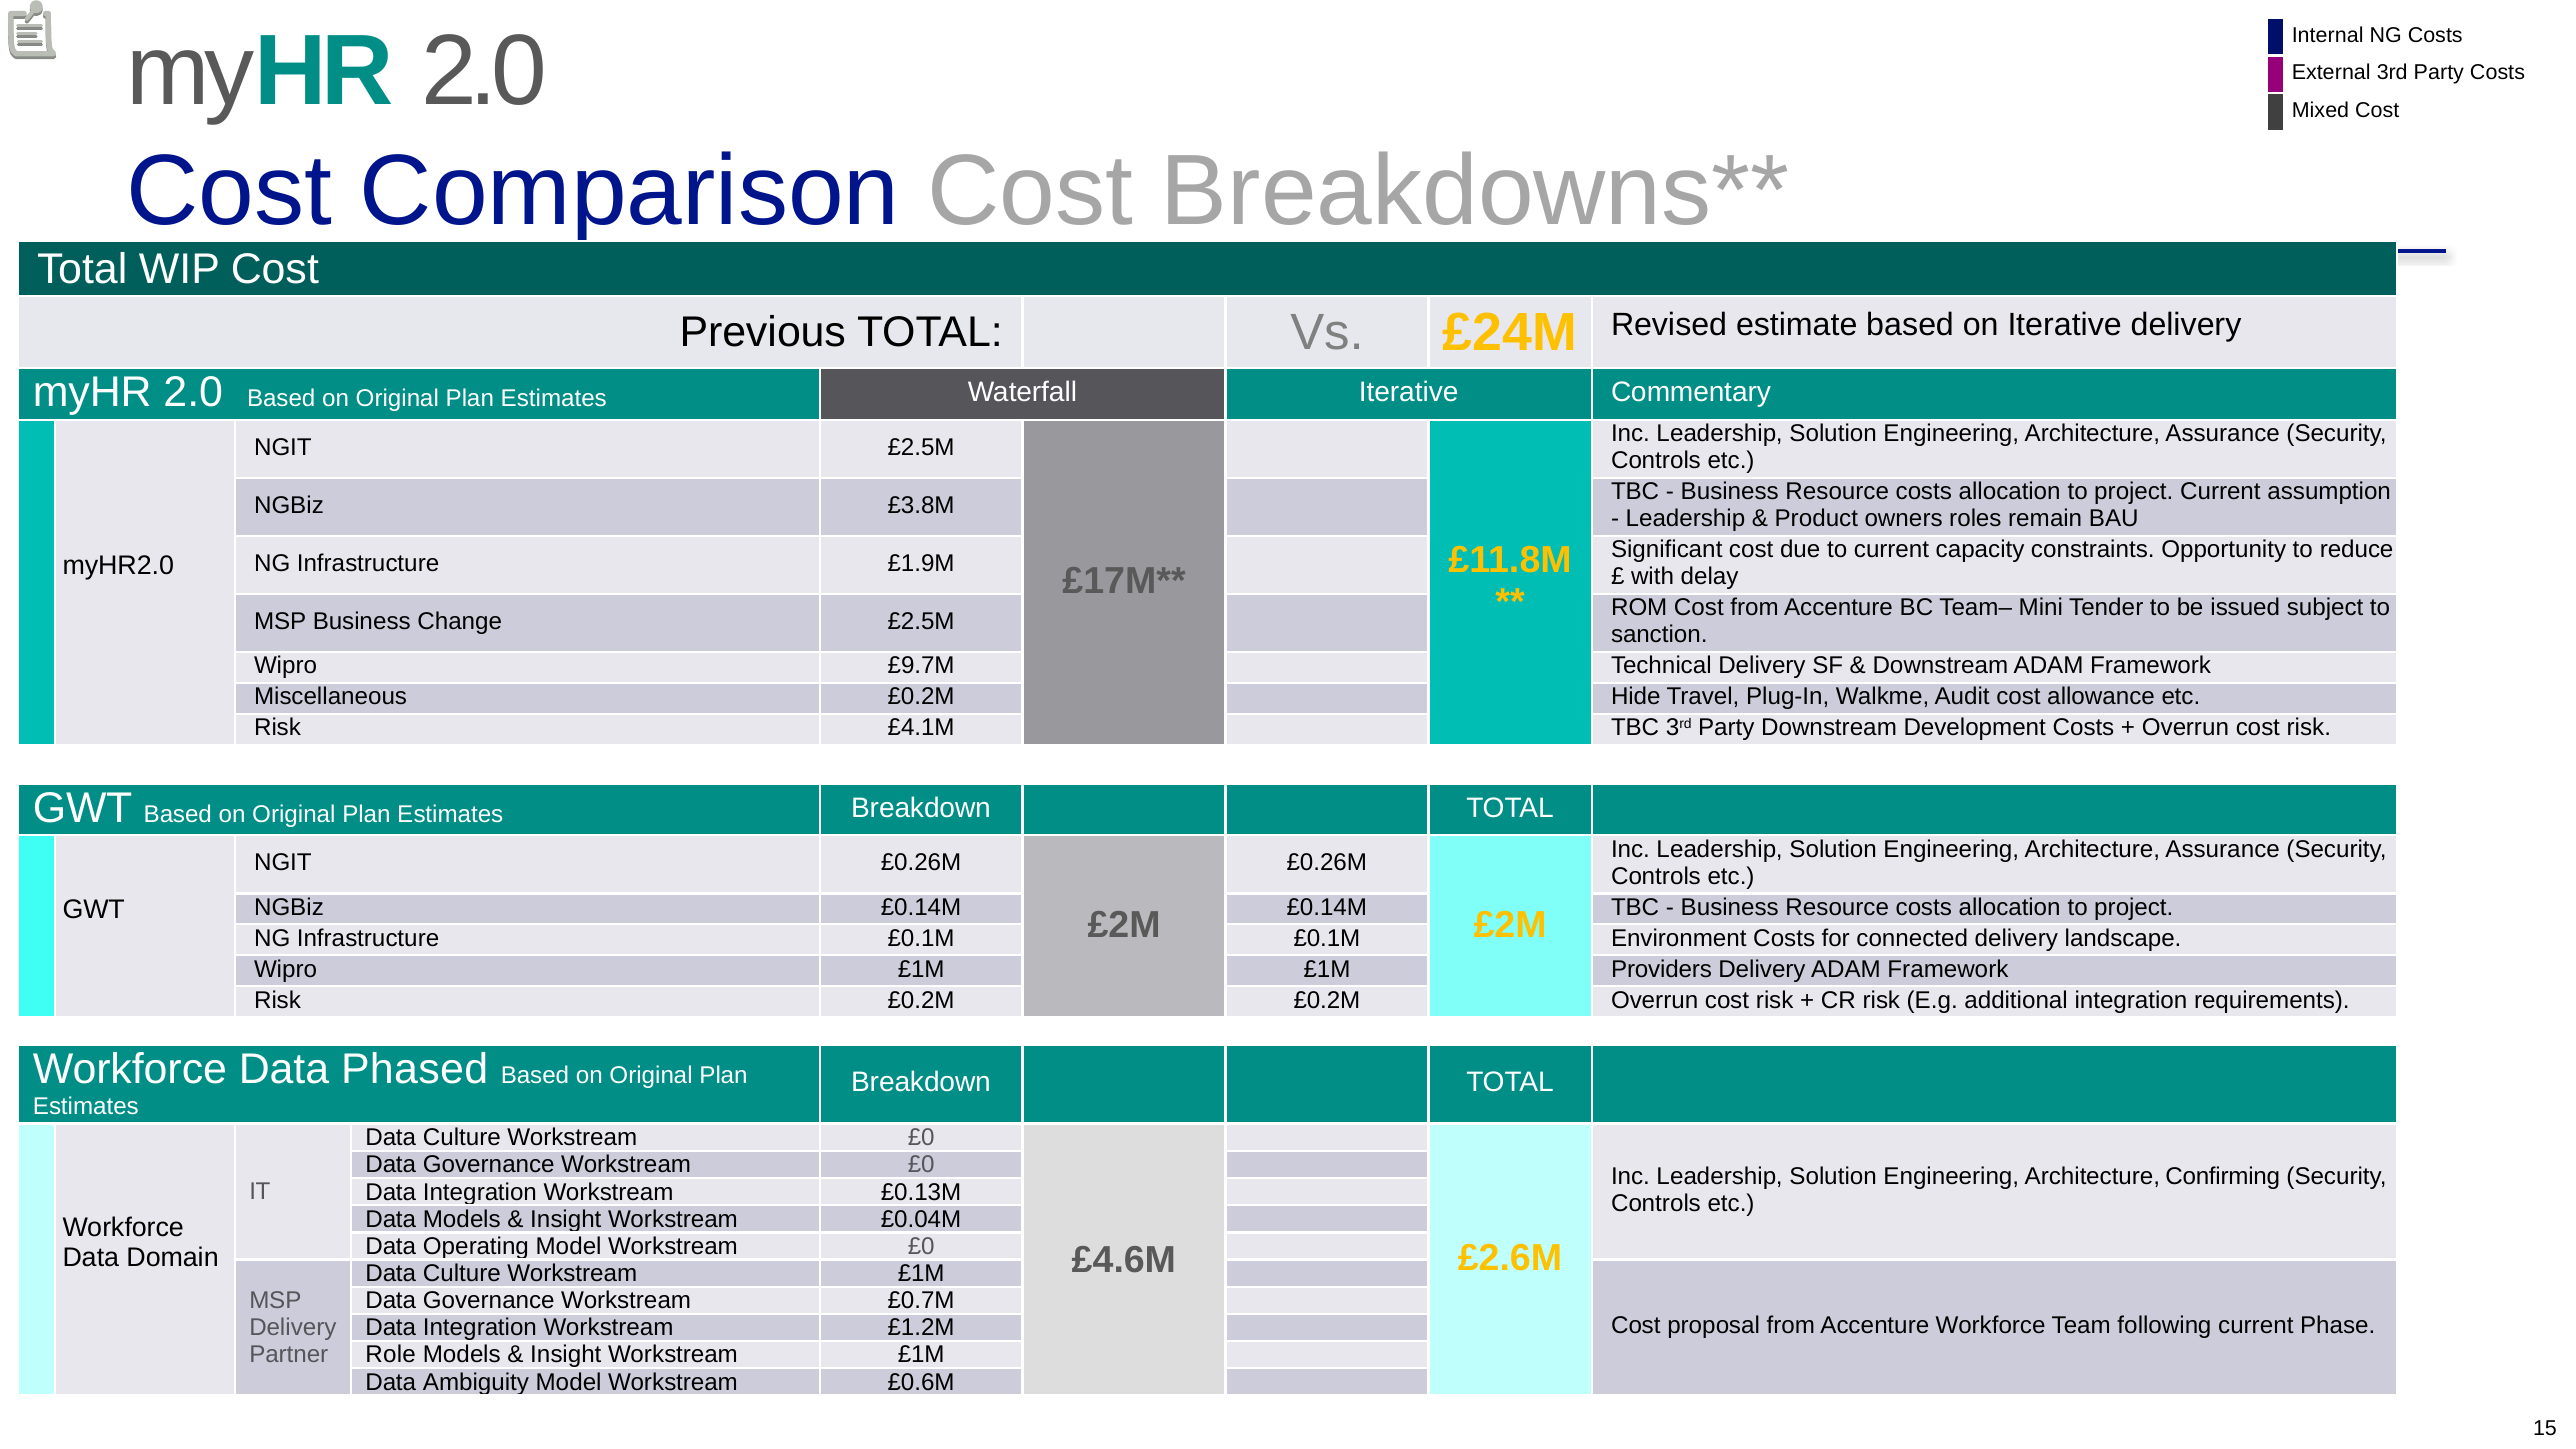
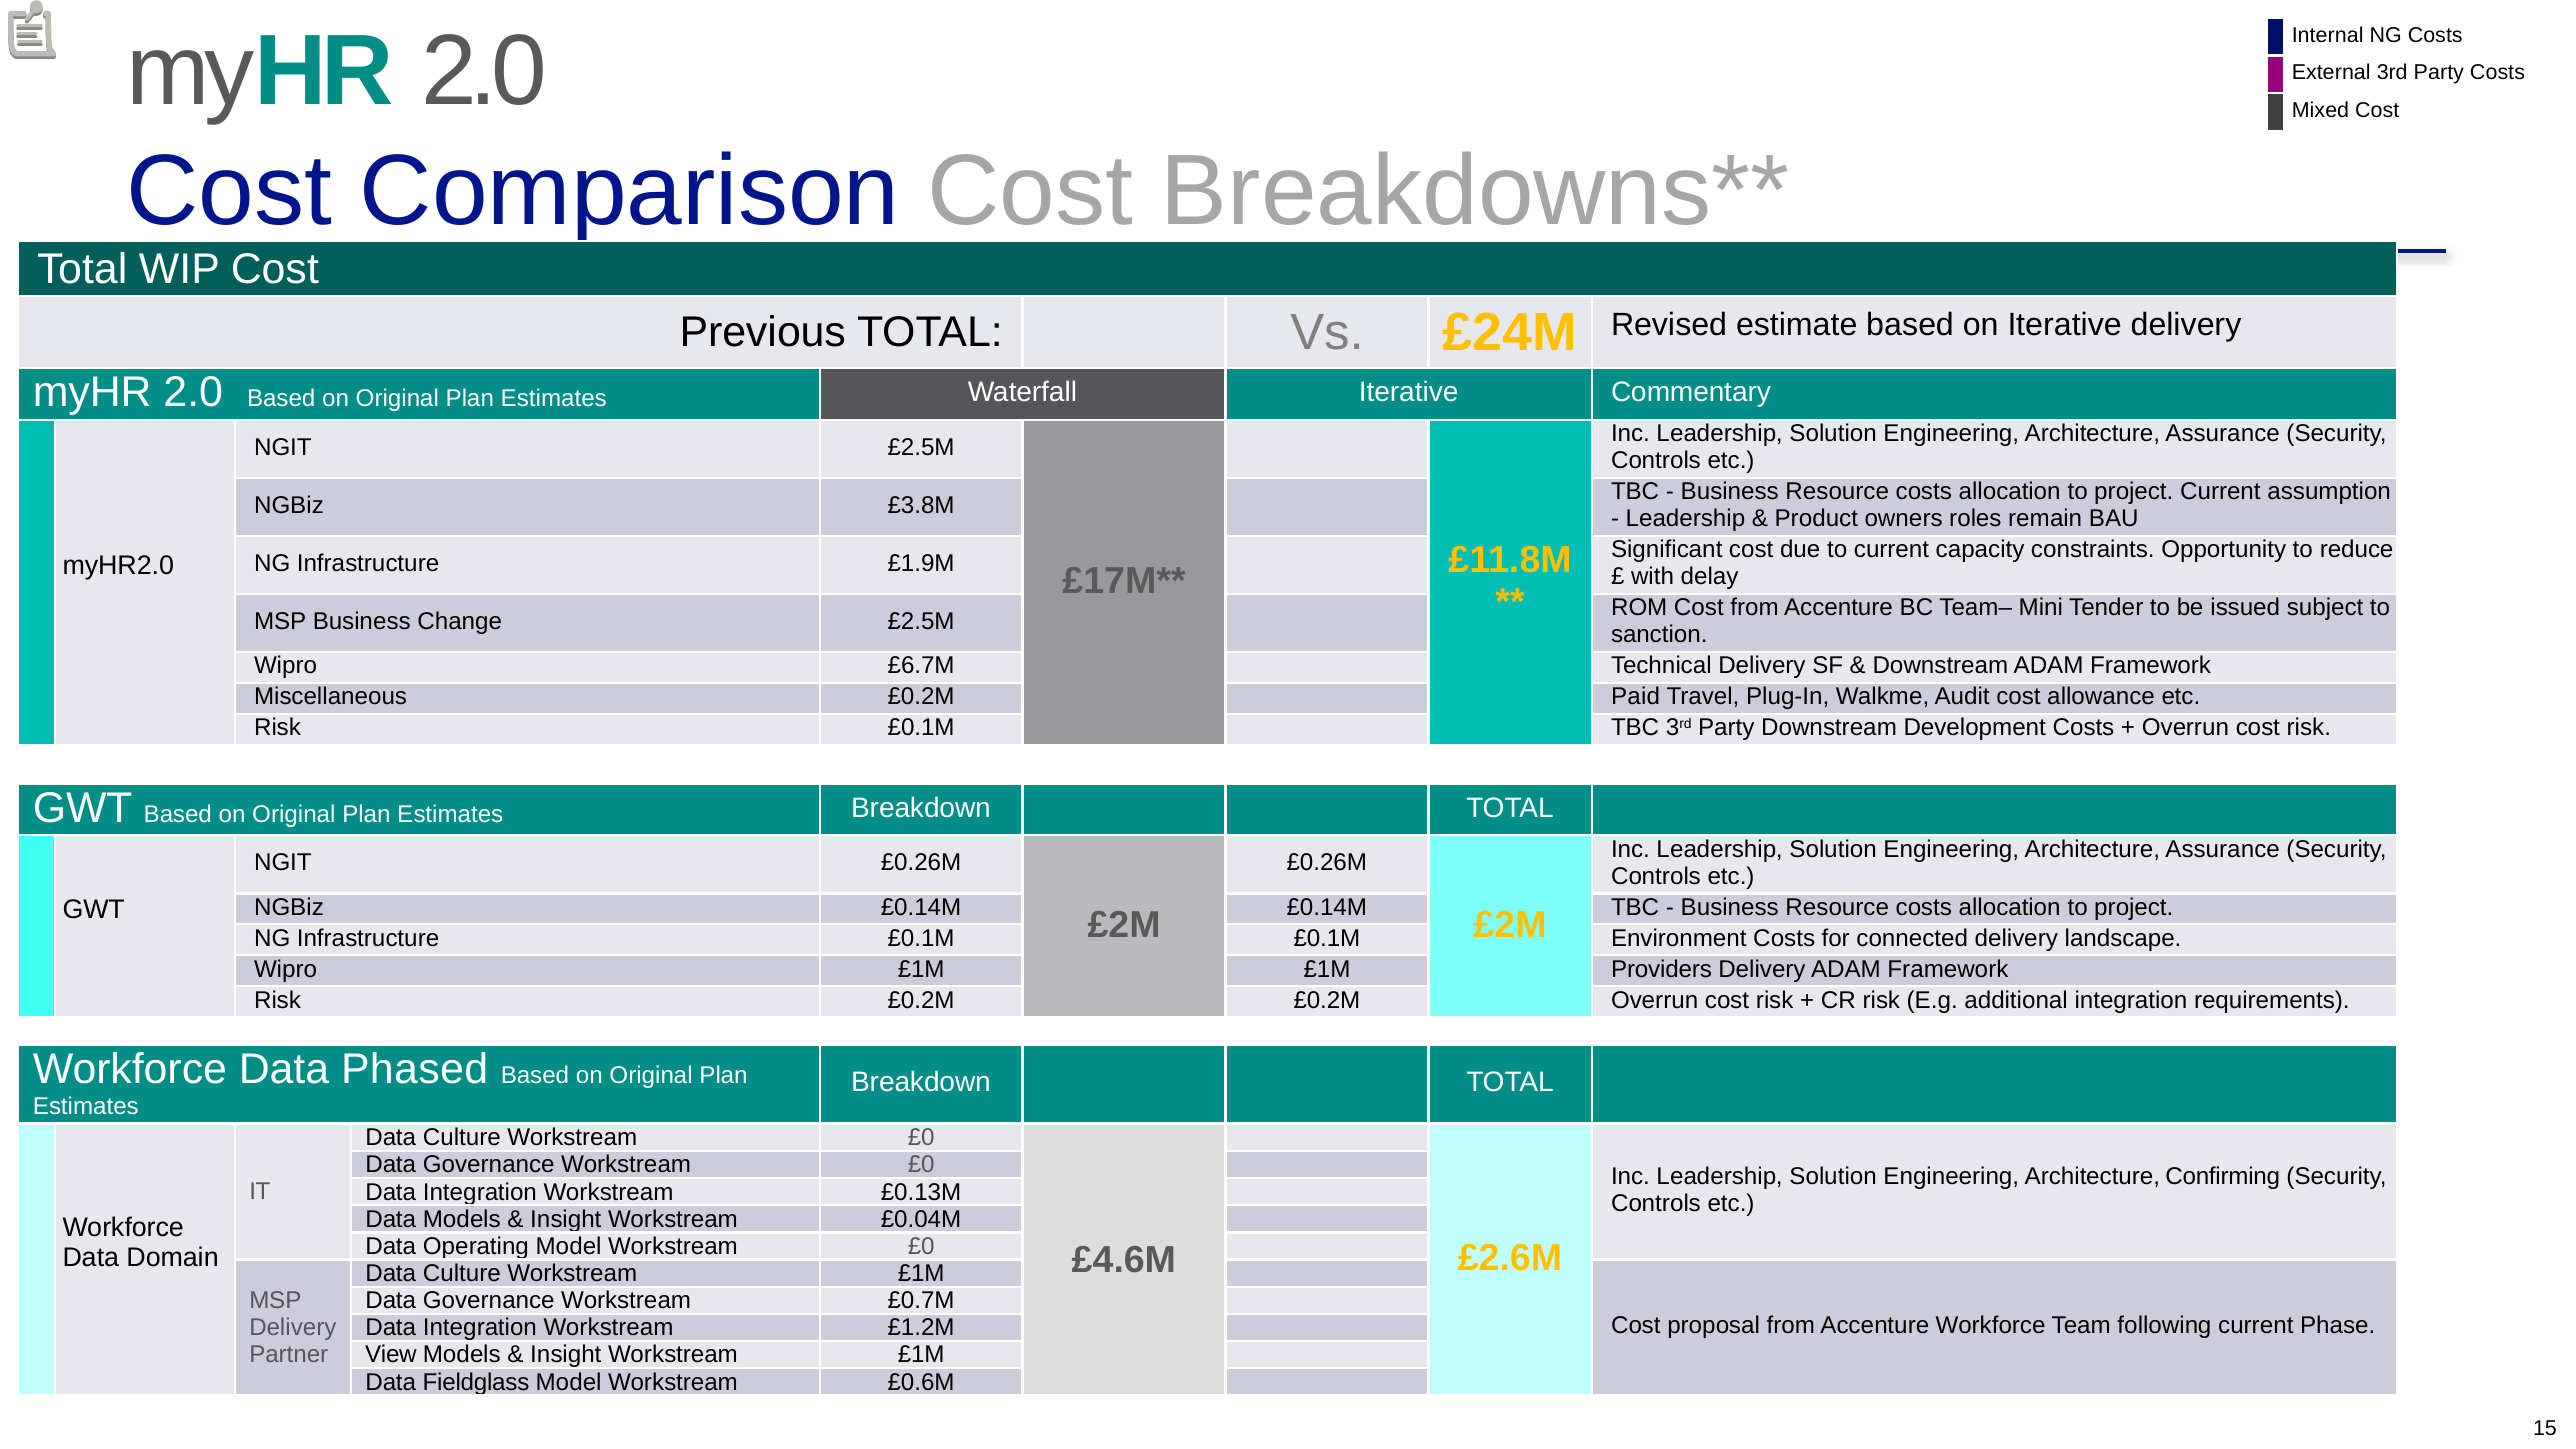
£9.7M: £9.7M -> £6.7M (921, 666)
Hide: Hide -> Paid (1636, 697)
Risk £4.1M: £4.1M -> £0.1M (921, 728)
Role: Role -> View (391, 1355)
Ambiguity: Ambiguity -> Fieldglass (476, 1382)
